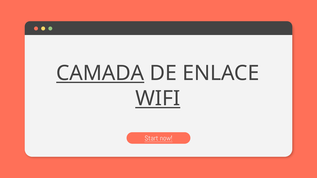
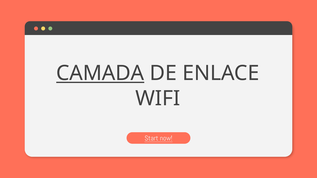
WIFI underline: present -> none (158, 99)
